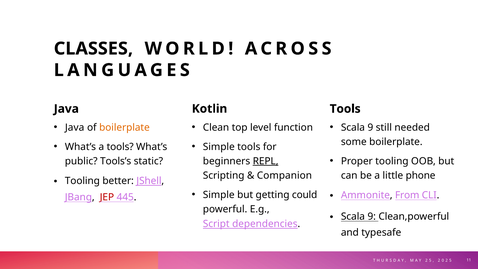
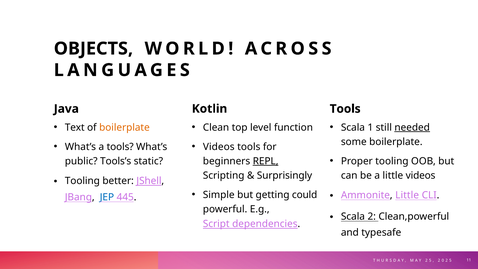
CLASSES: CLASSES -> OBJECTS (93, 49)
Java: Java -> Text (75, 127)
9: 9 -> 1 (370, 127)
needed underline: none -> present (412, 127)
Simple: Simple -> Videos (219, 147)
Companion: Companion -> Surprisingly (285, 175)
little phone: phone -> videos (421, 175)
Ammonite From: From -> Little (407, 195)
JEP colour: red -> blue (107, 197)
9: 9 -> 2 (372, 216)
